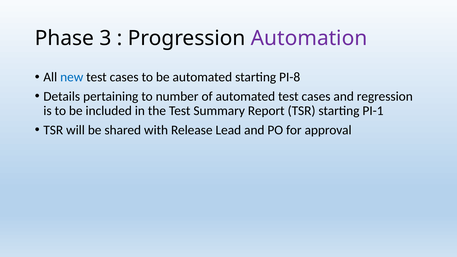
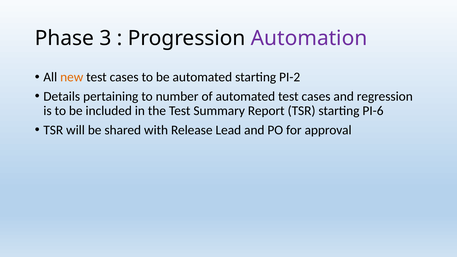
new colour: blue -> orange (72, 77)
PI-8: PI-8 -> PI-2 (290, 77)
PI-1: PI-1 -> PI-6 (373, 111)
